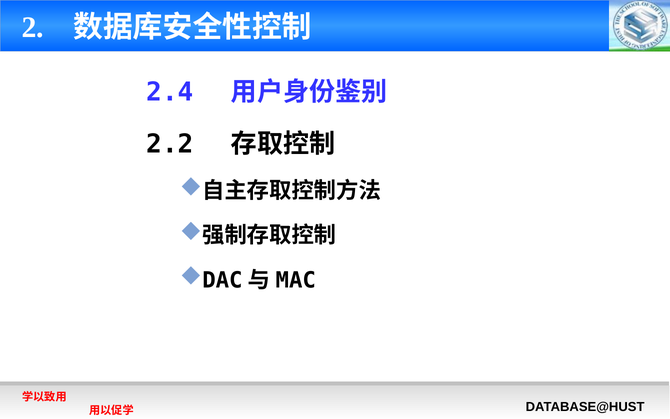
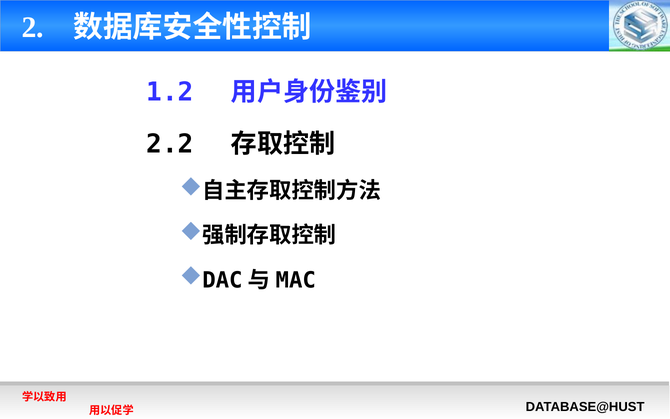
2.4: 2.4 -> 1.2 (170, 92)
